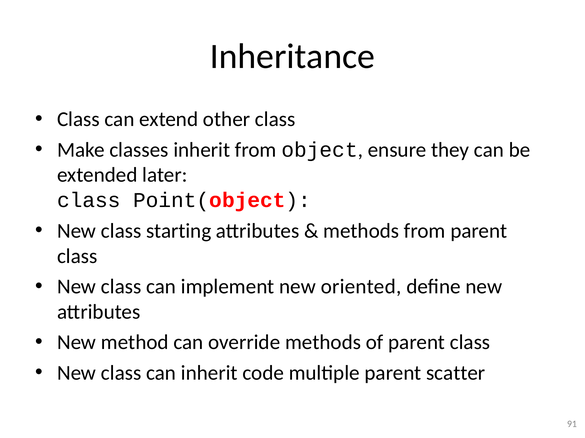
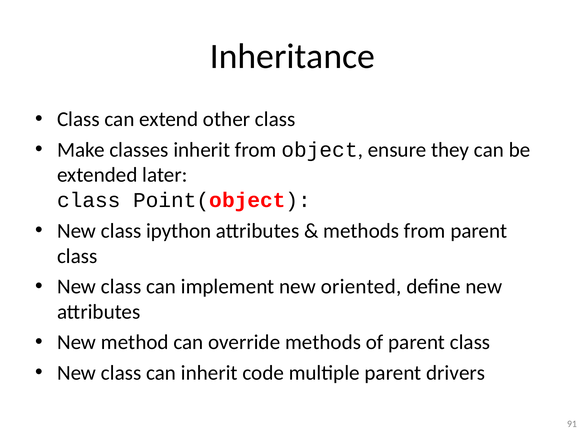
starting: starting -> ipython (179, 231)
scatter: scatter -> drivers (456, 373)
